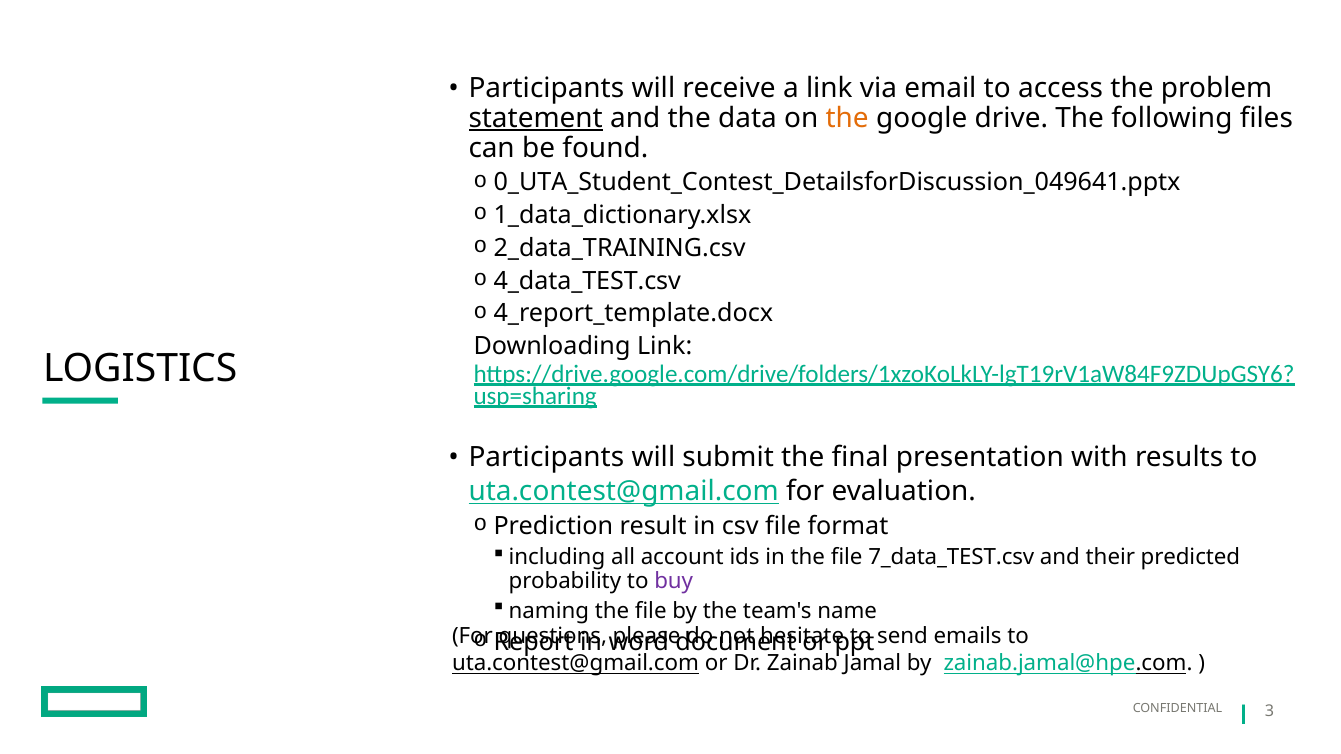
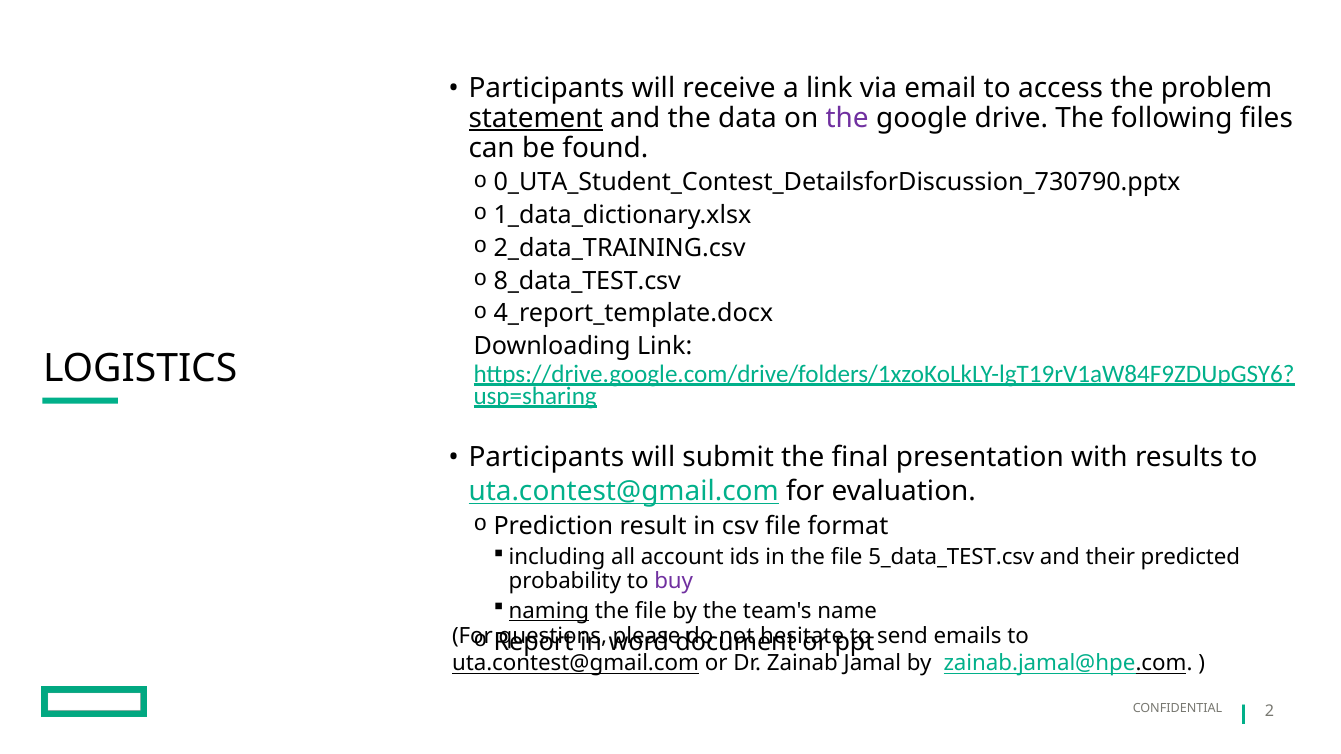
the colour: orange -> purple (847, 118)
0_UTA_Student_Contest_DetailsforDiscussion_049641.pptx: 0_UTA_Student_Contest_DetailsforDiscussion_049641.pptx -> 0_UTA_Student_Contest_DetailsforDiscussion_730790.pptx (837, 183)
4_data_TEST.csv: 4_data_TEST.csv -> 8_data_TEST.csv (587, 281)
7_data_TEST.csv: 7_data_TEST.csv -> 5_data_TEST.csv (951, 557)
naming underline: none -> present (549, 611)
3: 3 -> 2 (1269, 711)
